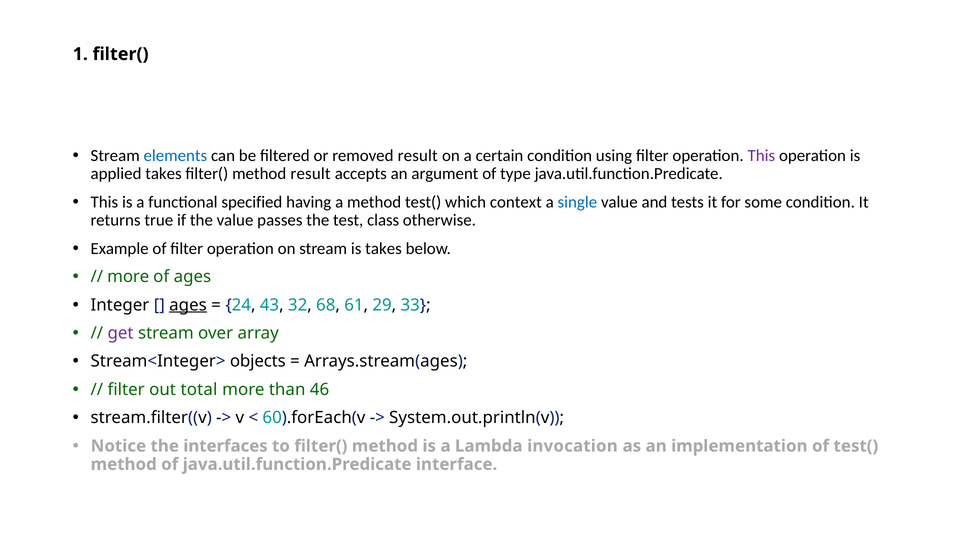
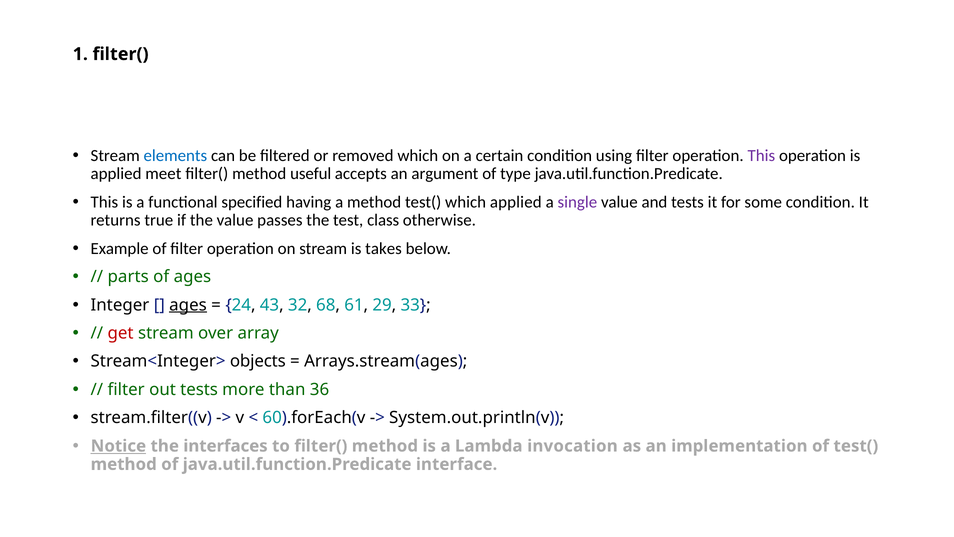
removed result: result -> which (418, 155)
applied takes: takes -> meet (163, 174)
method result: result -> useful (311, 174)
which context: context -> applied (516, 202)
single colour: blue -> purple (577, 202)
more: more -> parts (128, 277)
get colour: purple -> red (121, 333)
out total: total -> tests (199, 389)
46: 46 -> 36 (319, 389)
Notice underline: none -> present (118, 446)
